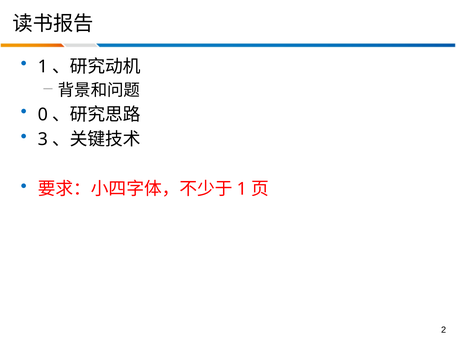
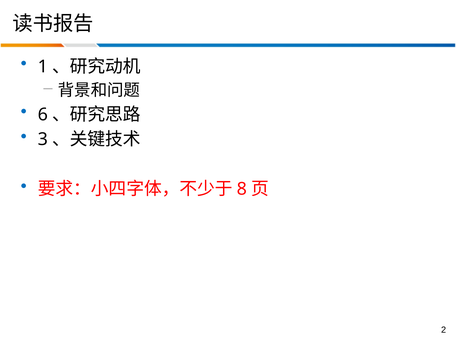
0: 0 -> 6 (43, 115)
1: 1 -> 8 (242, 189)
